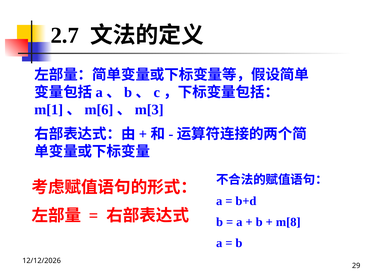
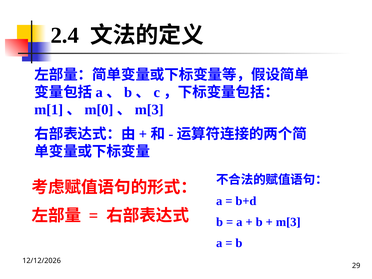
2.7: 2.7 -> 2.4 (65, 35)
m[6: m[6 -> m[0 (99, 110)
m[8: m[8 -> m[3 (288, 222)
